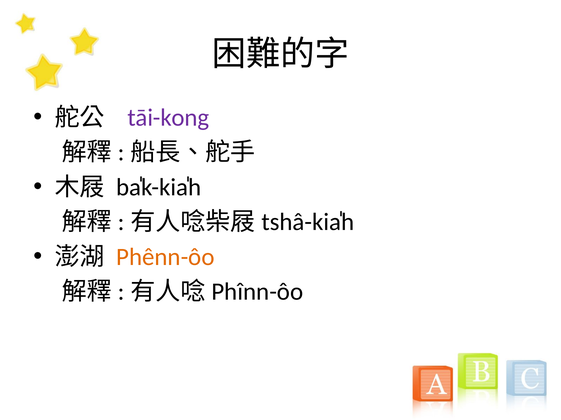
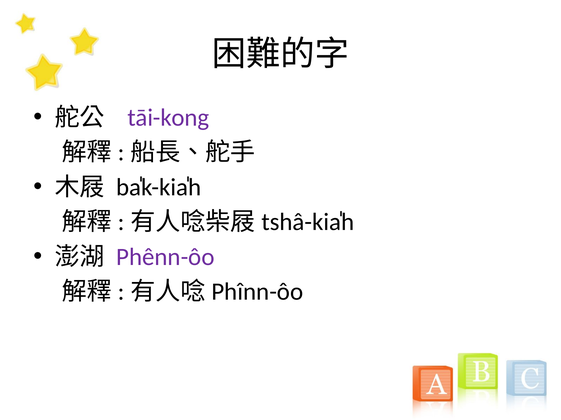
Phênn-ôo colour: orange -> purple (165, 257)
